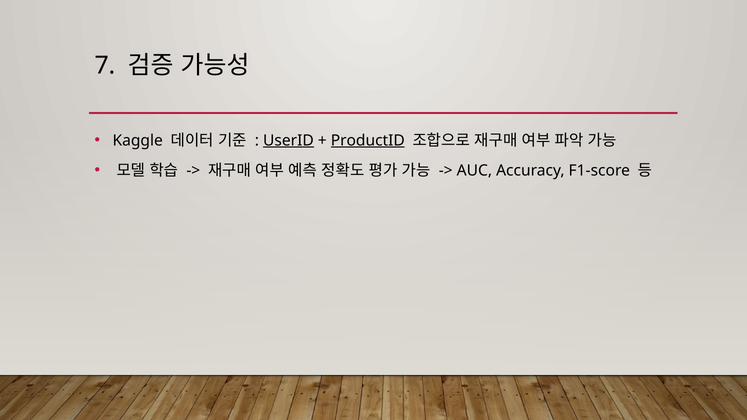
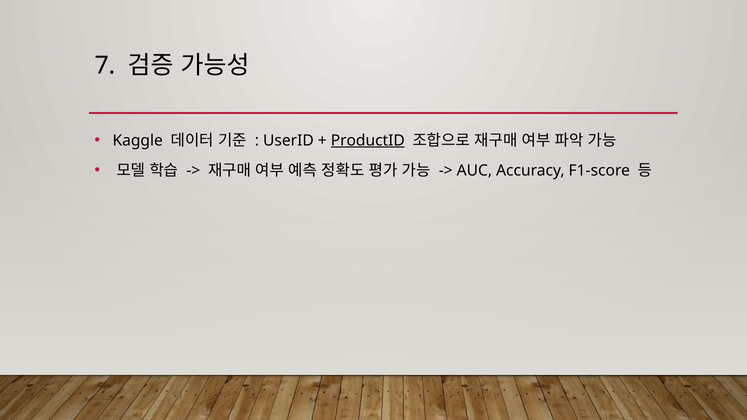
UserID underline: present -> none (288, 140)
